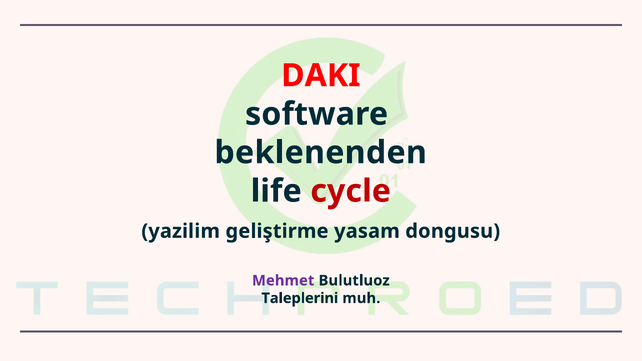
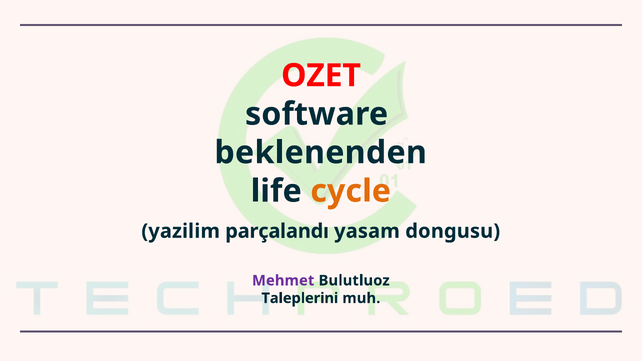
DAKI: DAKI -> OZET (321, 76)
cycle colour: red -> orange (351, 191)
geliştirme: geliştirme -> parçalandı (277, 231)
